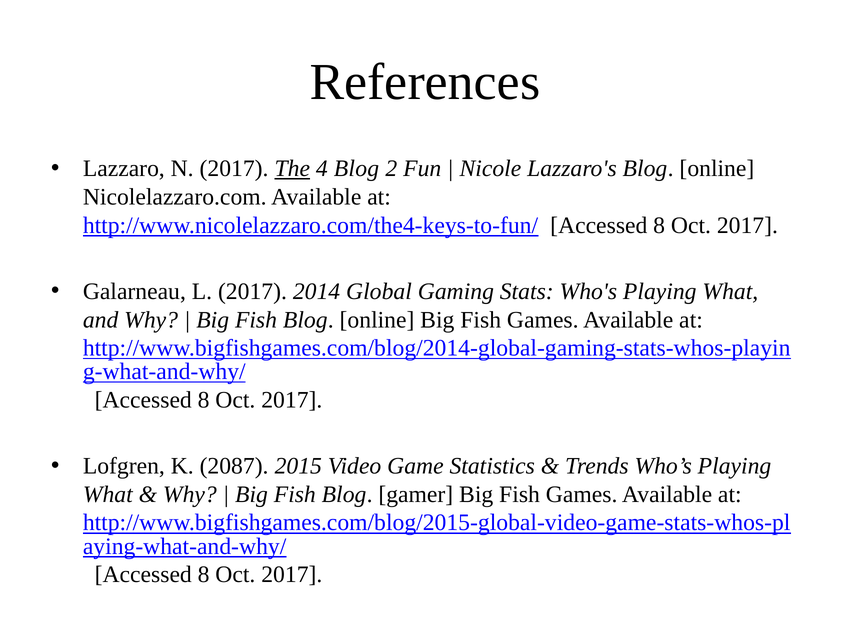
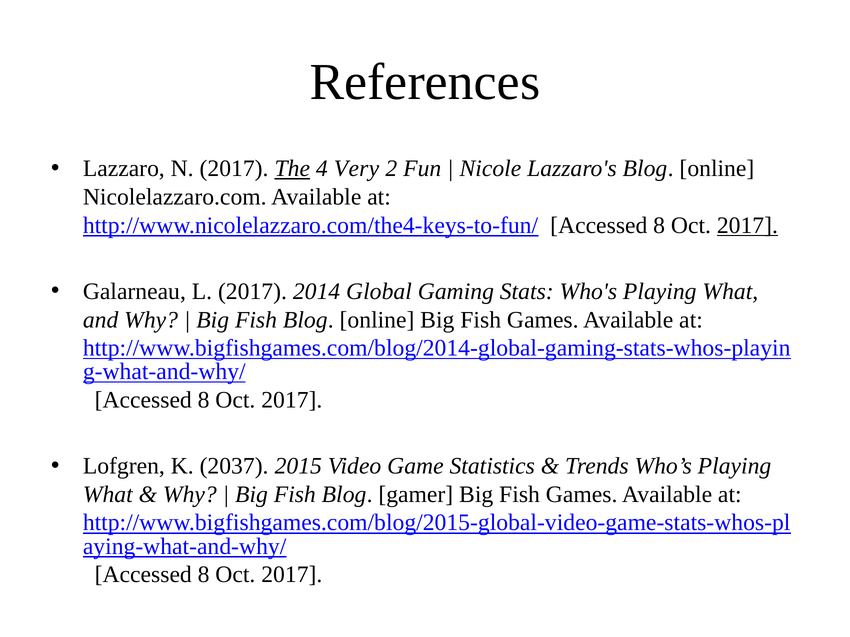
4 Blog: Blog -> Very (356, 169)
2017 underline: none -> present (747, 226)
2087: 2087 -> 2037 (234, 466)
